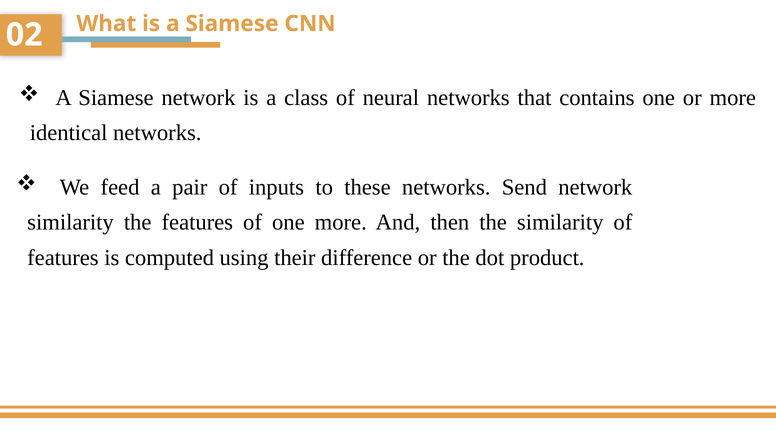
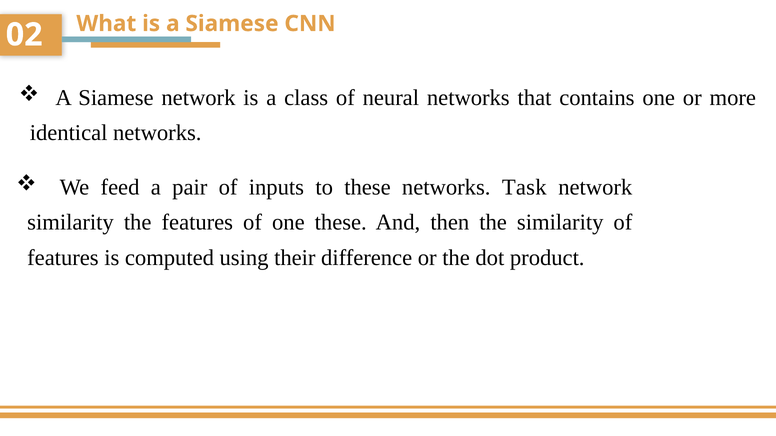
Send: Send -> Task (524, 187)
one more: more -> these (341, 223)
